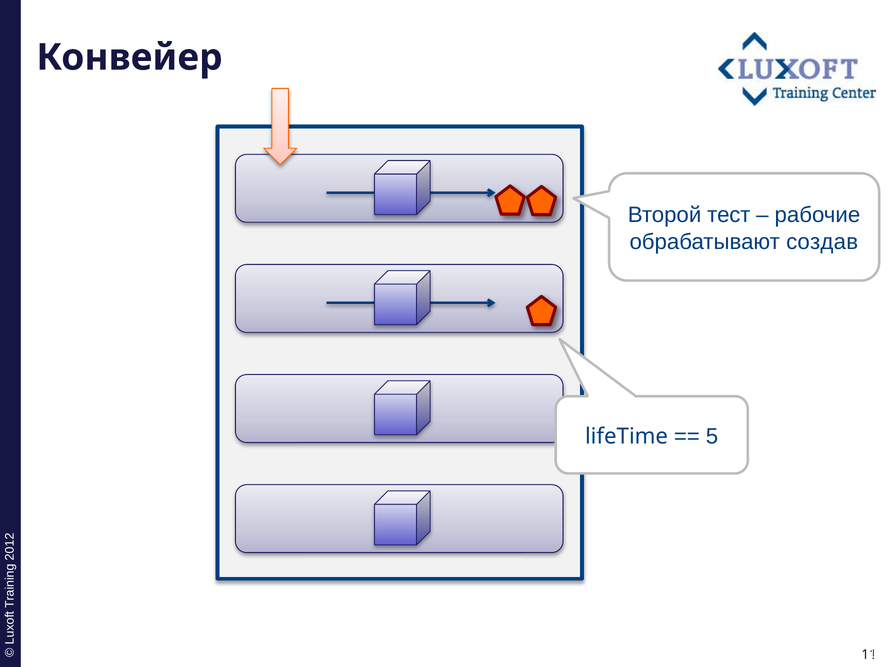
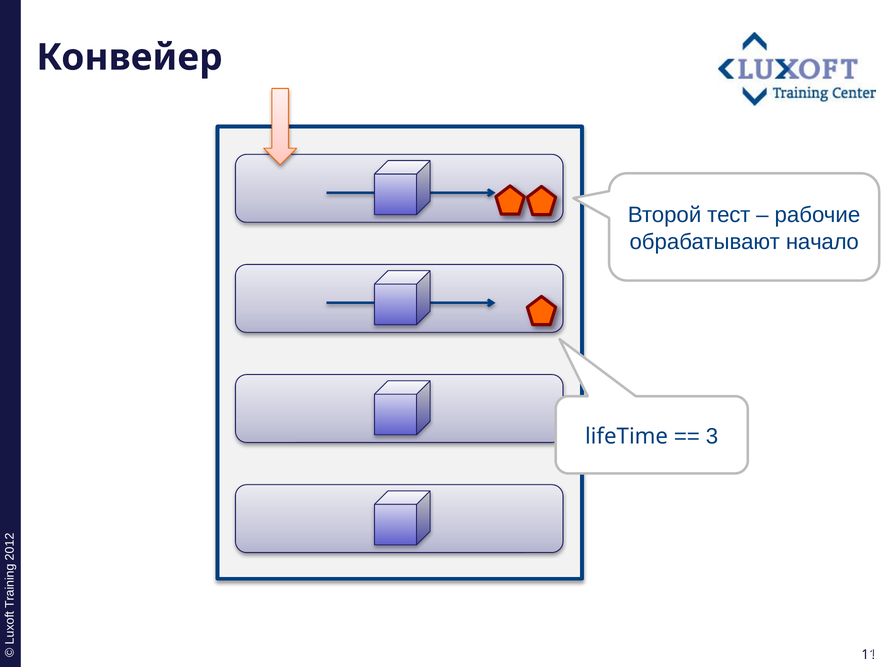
создав: создав -> начало (822, 242)
5: 5 -> 3 (712, 437)
